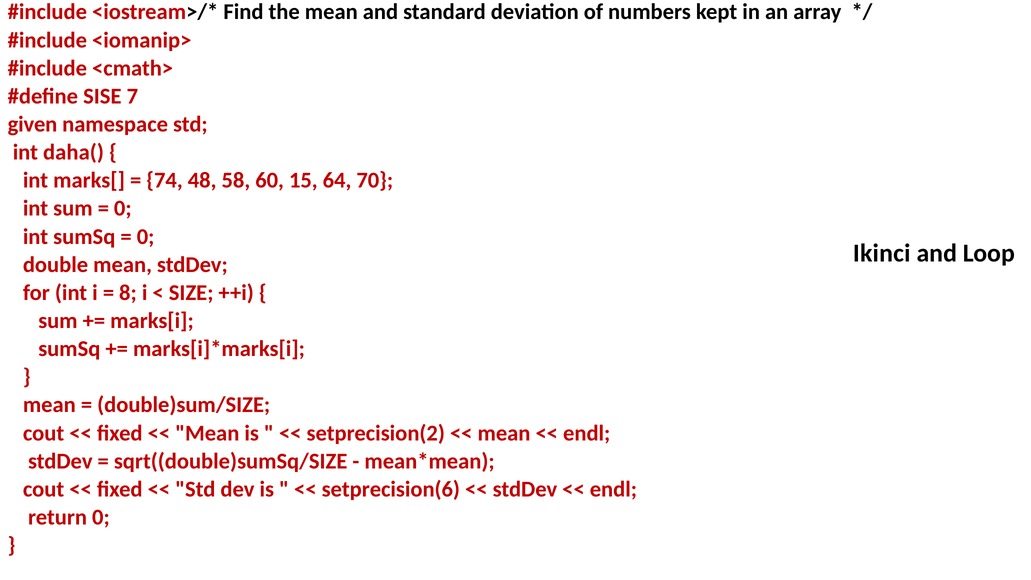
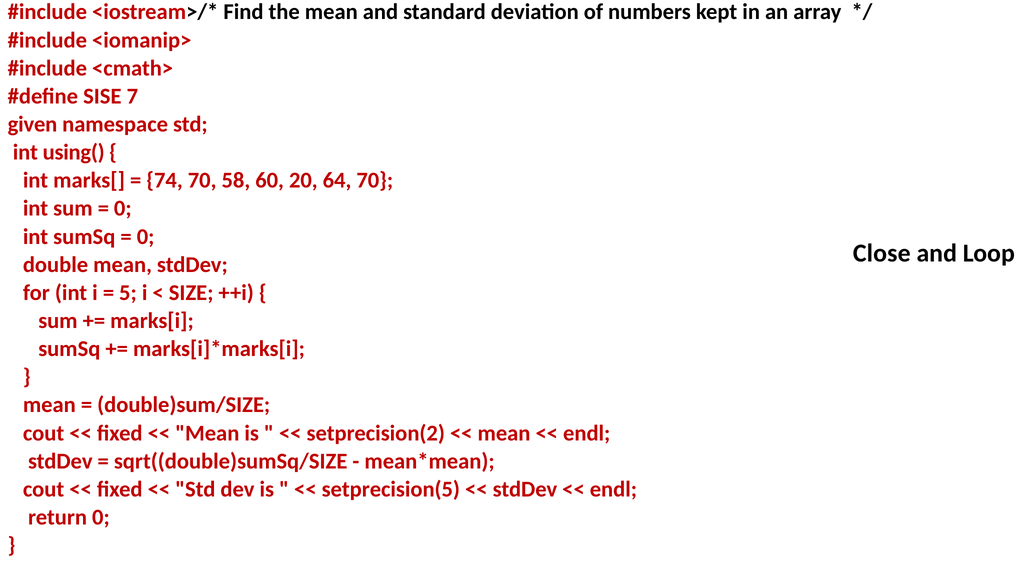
daha(: daha( -> using( (74, 152)
74 48: 48 -> 70 (202, 180)
15: 15 -> 20 (303, 180)
Ikinci: Ikinci -> Close (882, 253)
8: 8 -> 5 (128, 293)
setprecision(6: setprecision(6 -> setprecision(5 (391, 489)
